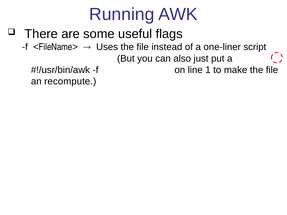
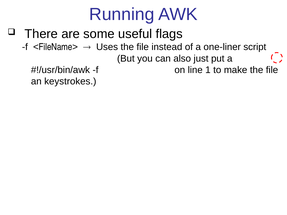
recompute: recompute -> keystrokes (70, 82)
